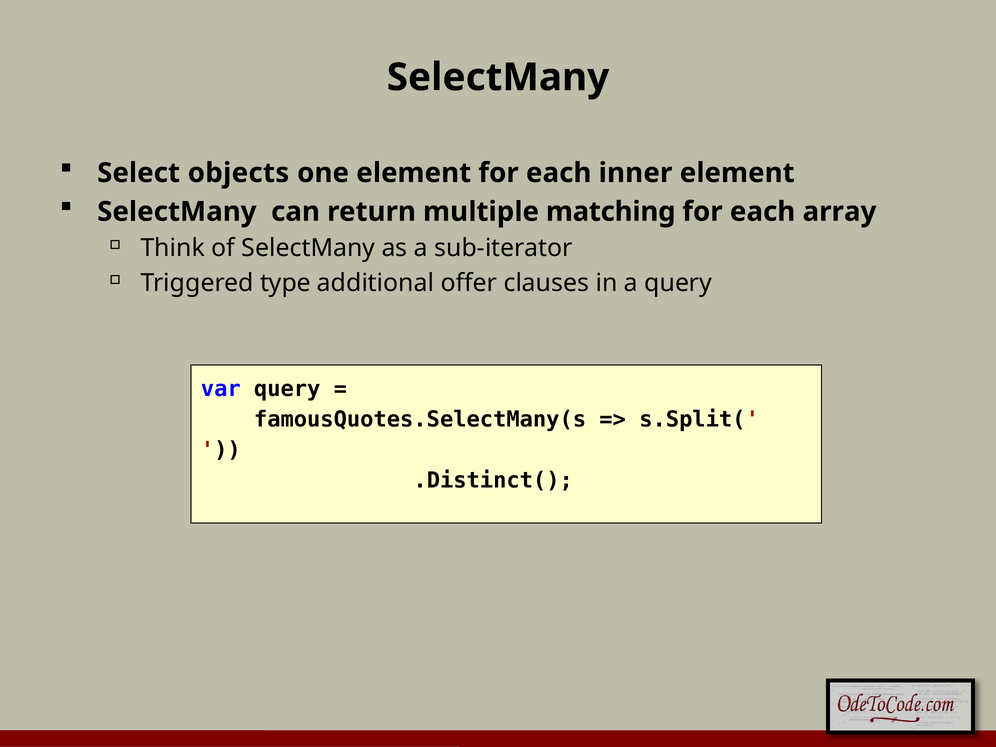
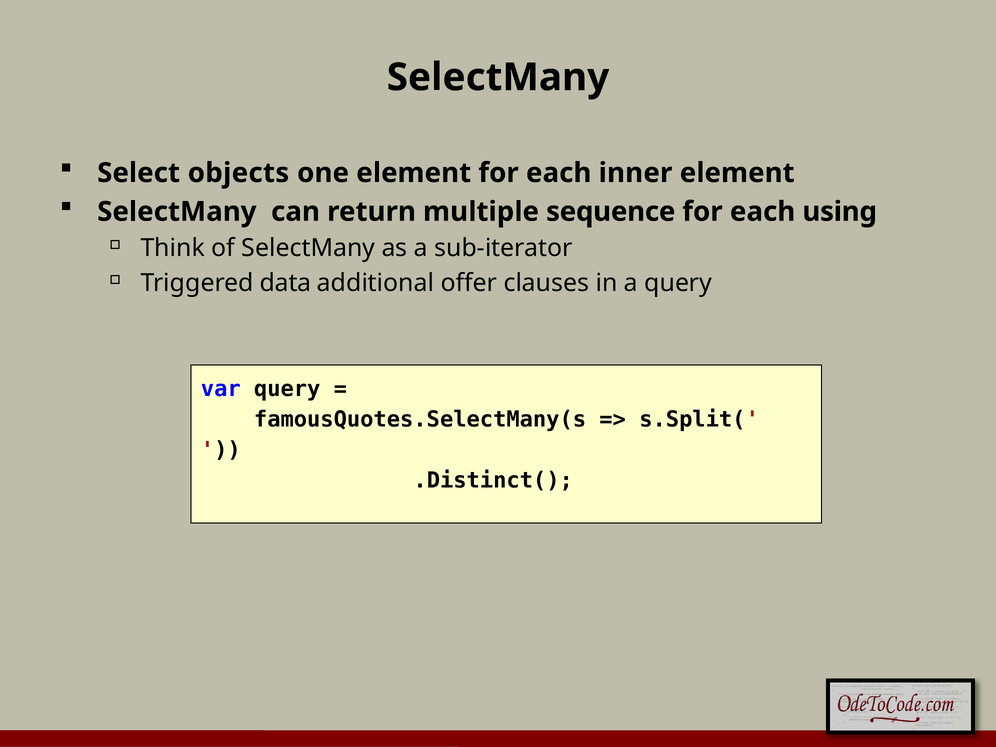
matching: matching -> sequence (611, 212)
array: array -> using (840, 212)
type: type -> data (285, 283)
